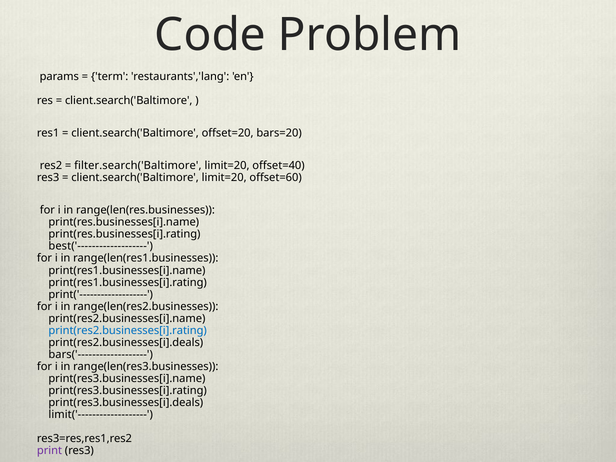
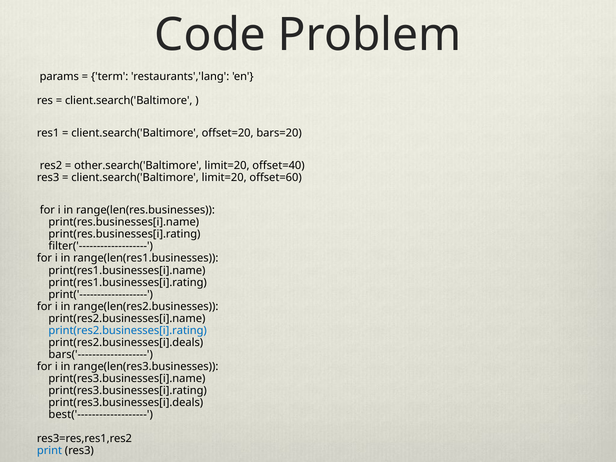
filter.search('Baltimore: filter.search('Baltimore -> other.search('Baltimore (138, 166)
best('-------------------: best('------------------- -> filter('------------------- (101, 246)
limit('-------------------: limit('------------------- -> best('------------------- (101, 415)
print colour: purple -> blue (50, 451)
